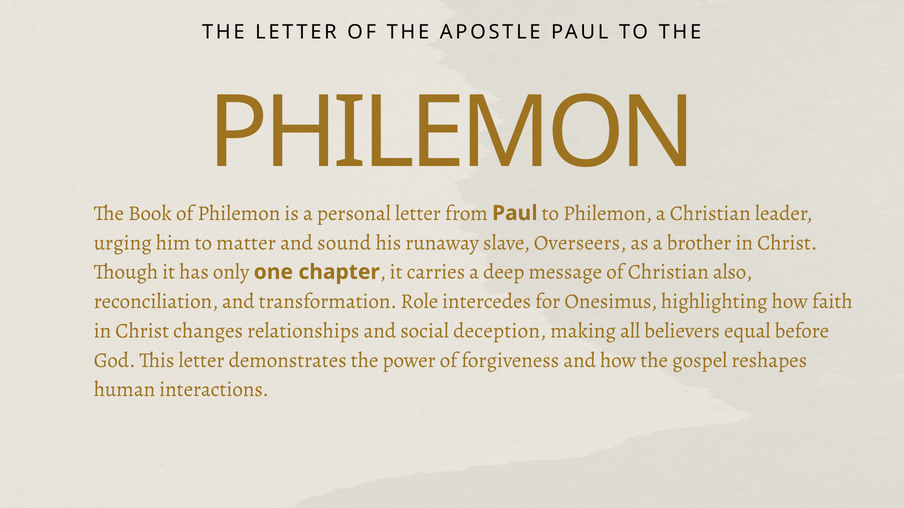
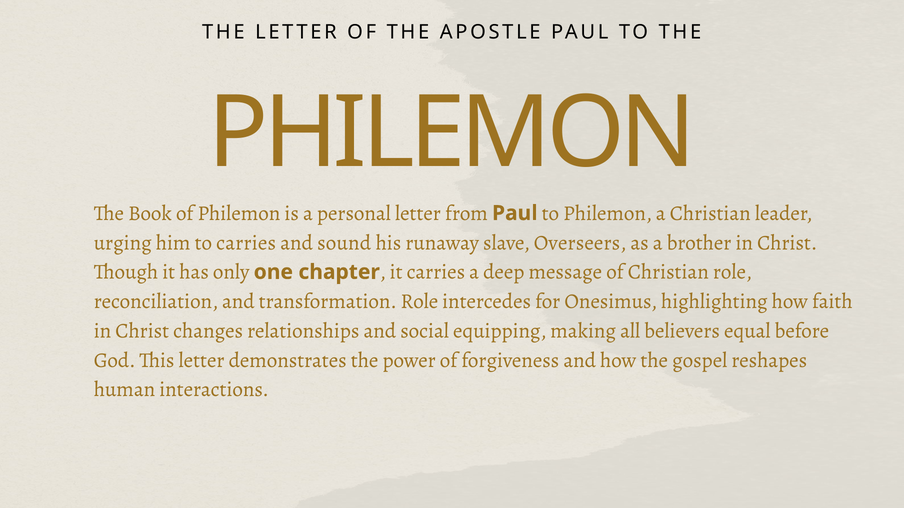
to matter: matter -> carries (246, 243)
Christian also: also -> role (733, 272)
deception: deception -> equipping (500, 331)
